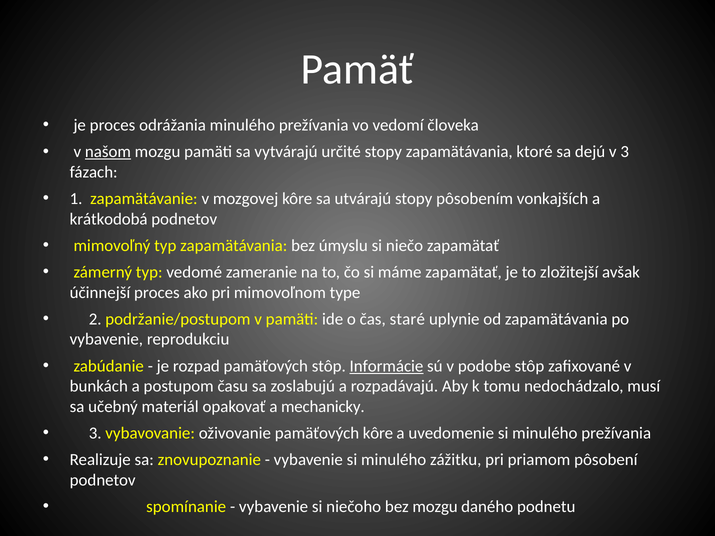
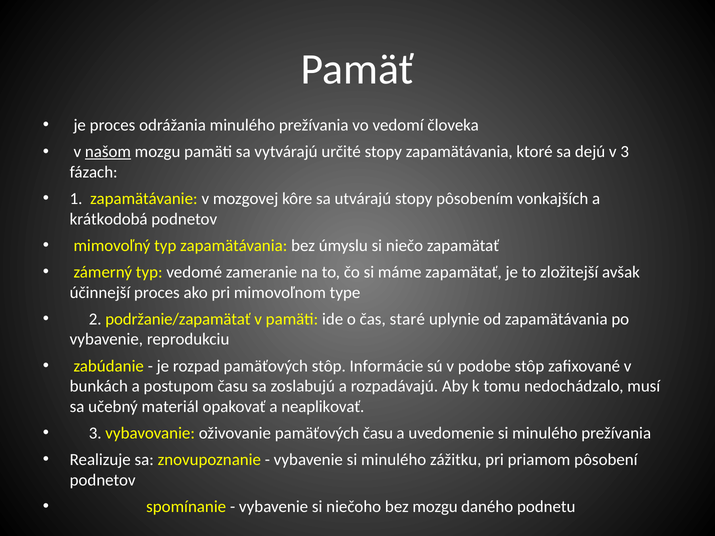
podržanie/postupom: podržanie/postupom -> podržanie/zapamätať (178, 319)
Informácie underline: present -> none (386, 366)
mechanicky: mechanicky -> neaplikovať (323, 407)
pamäťových kôre: kôre -> času (378, 433)
